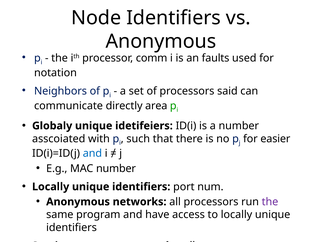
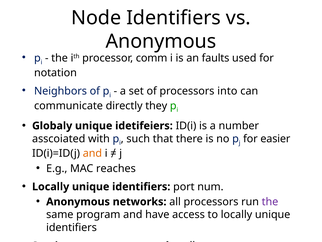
said: said -> into (227, 91)
area: area -> they (156, 106)
and colour: blue -> orange (92, 153)
MAC number: number -> reaches (116, 168)
